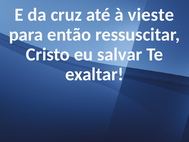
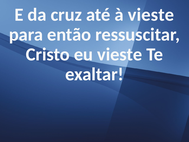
eu salvar: salvar -> vieste (120, 54)
